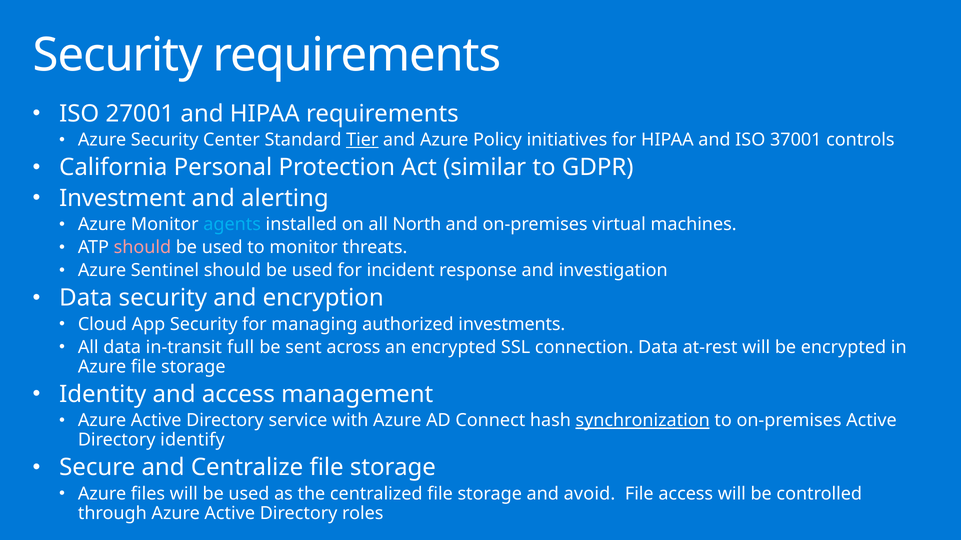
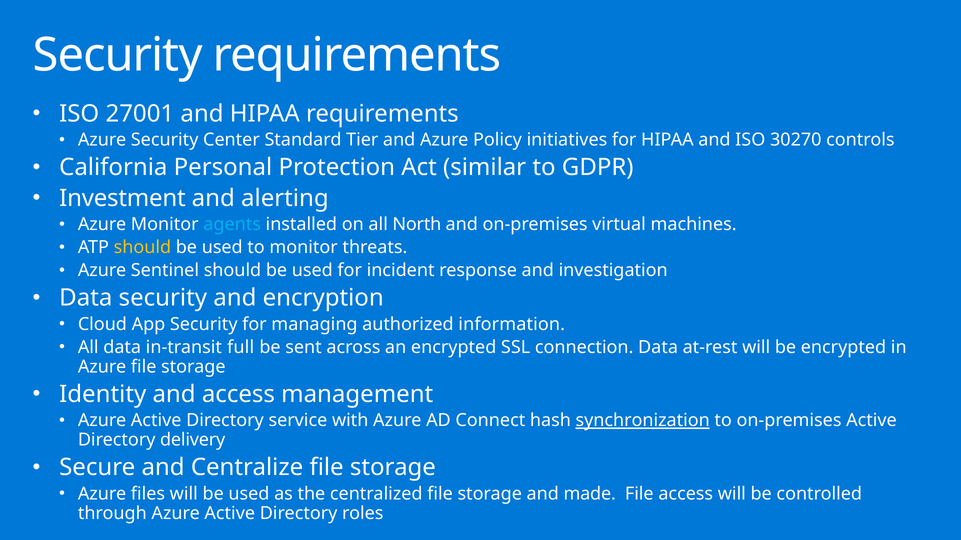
Tier underline: present -> none (362, 140)
37001: 37001 -> 30270 (796, 140)
should colour: pink -> yellow (142, 248)
investments: investments -> information (512, 325)
identify: identify -> delivery (193, 440)
avoid: avoid -> made (590, 494)
